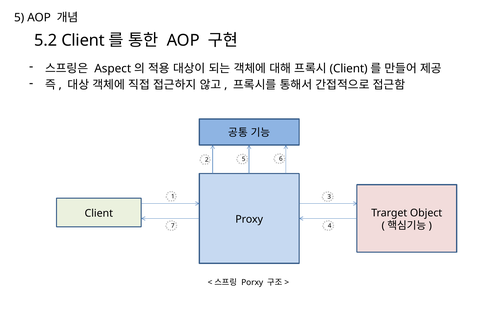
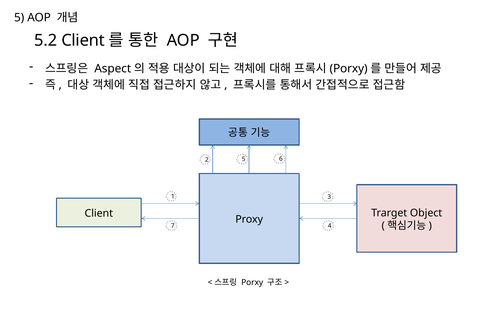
Client: Client -> Porxy (349, 69)
